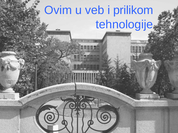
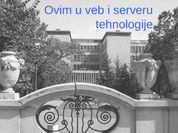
prilikom: prilikom -> serveru (133, 10)
